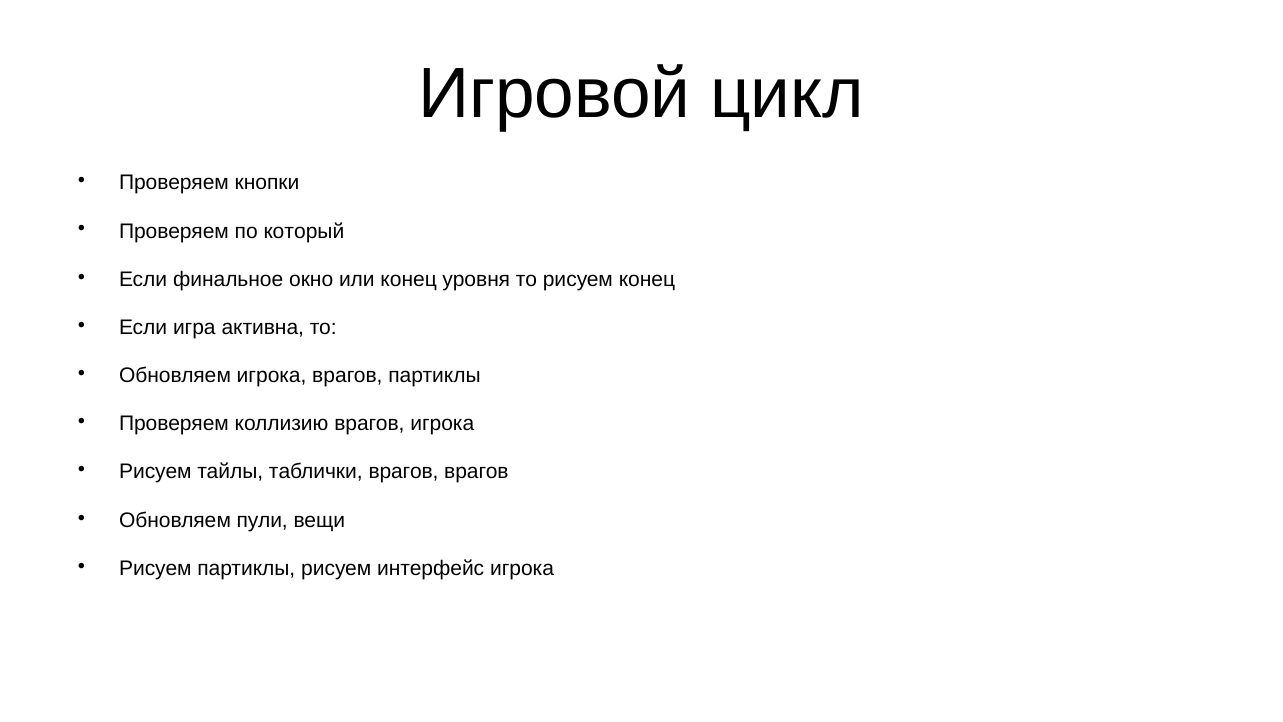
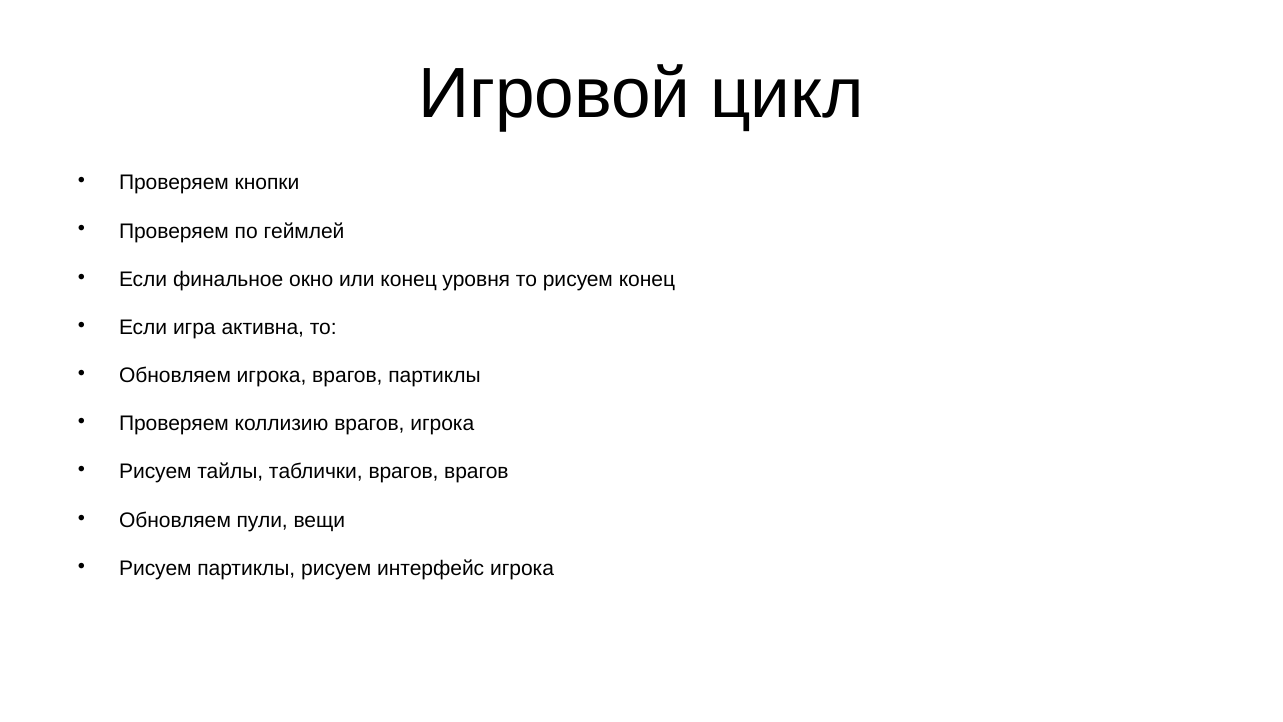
который: который -> геймлей (304, 231)
